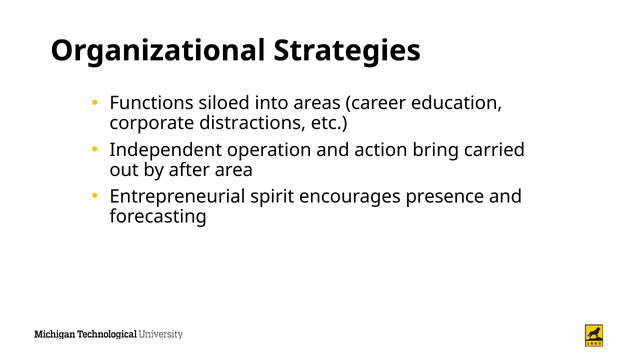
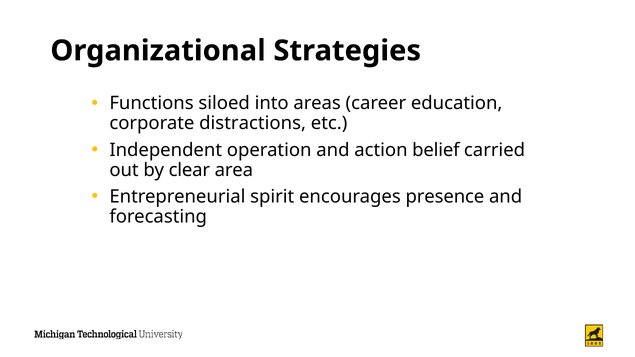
bring: bring -> belief (436, 150)
after: after -> clear (189, 170)
